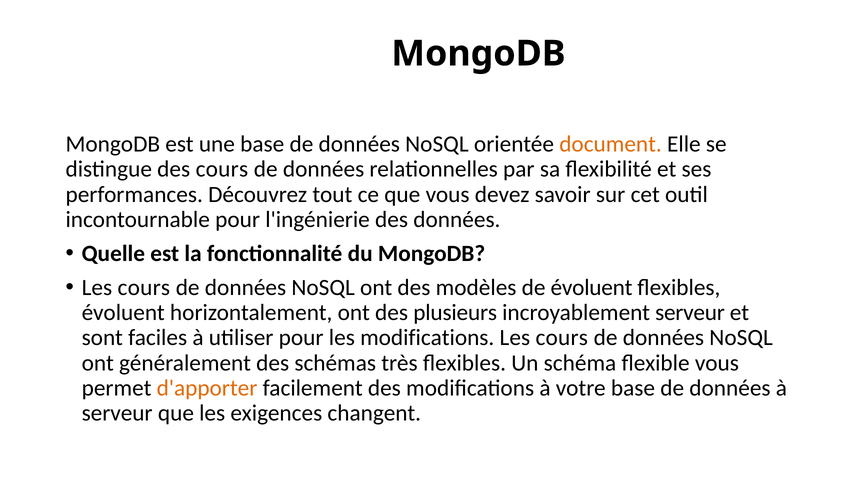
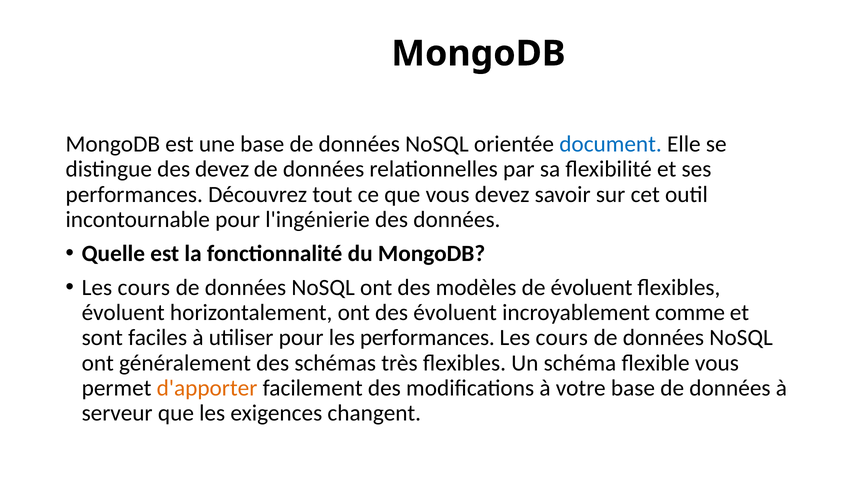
document colour: orange -> blue (611, 144)
des cours: cours -> devez (222, 170)
des plusieurs: plusieurs -> évoluent (455, 313)
incroyablement serveur: serveur -> comme (690, 313)
les modifications: modifications -> performances (427, 338)
